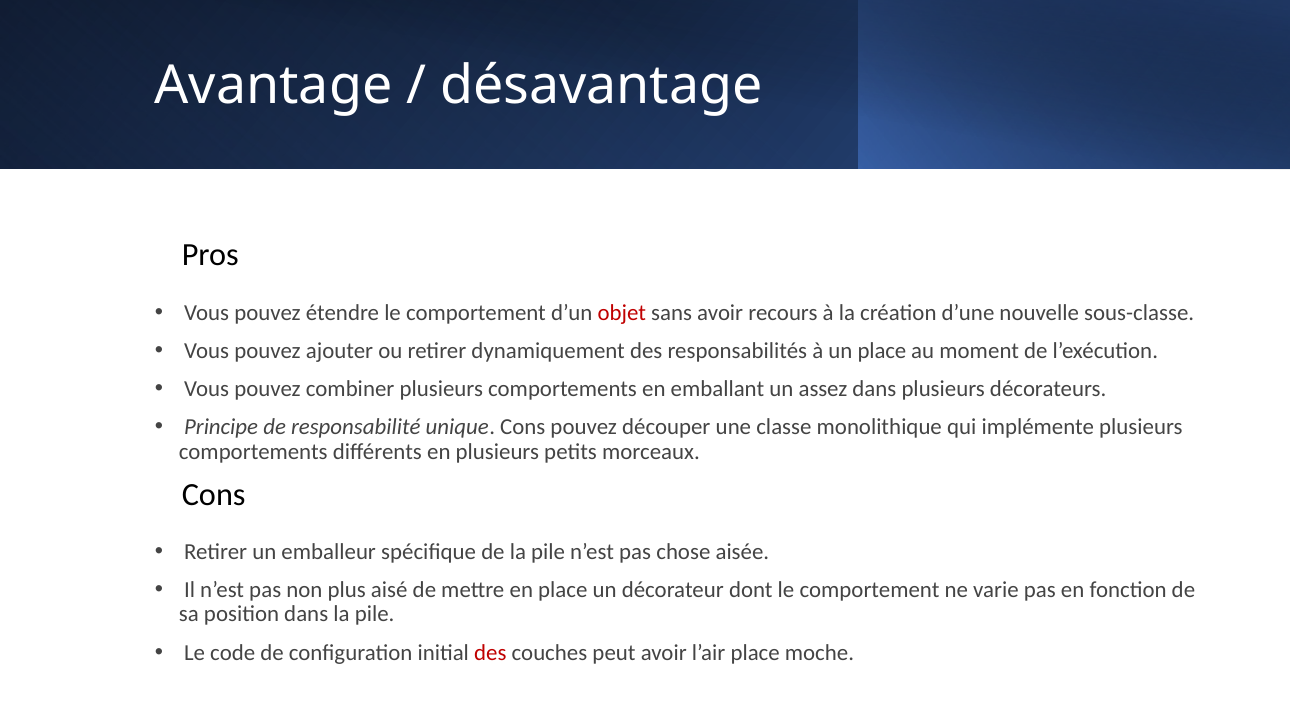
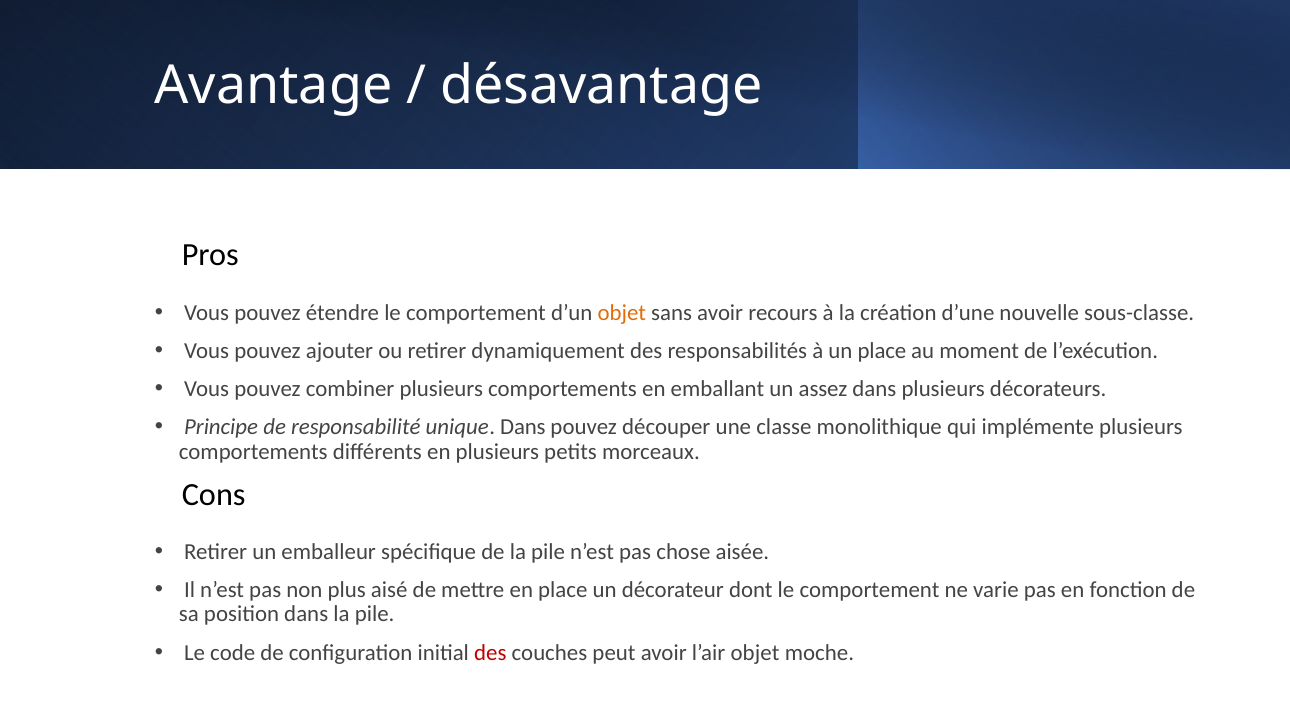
objet colour: red -> orange (622, 312)
unique Cons: Cons -> Dans (523, 427)
l’air place: place -> objet (755, 652)
